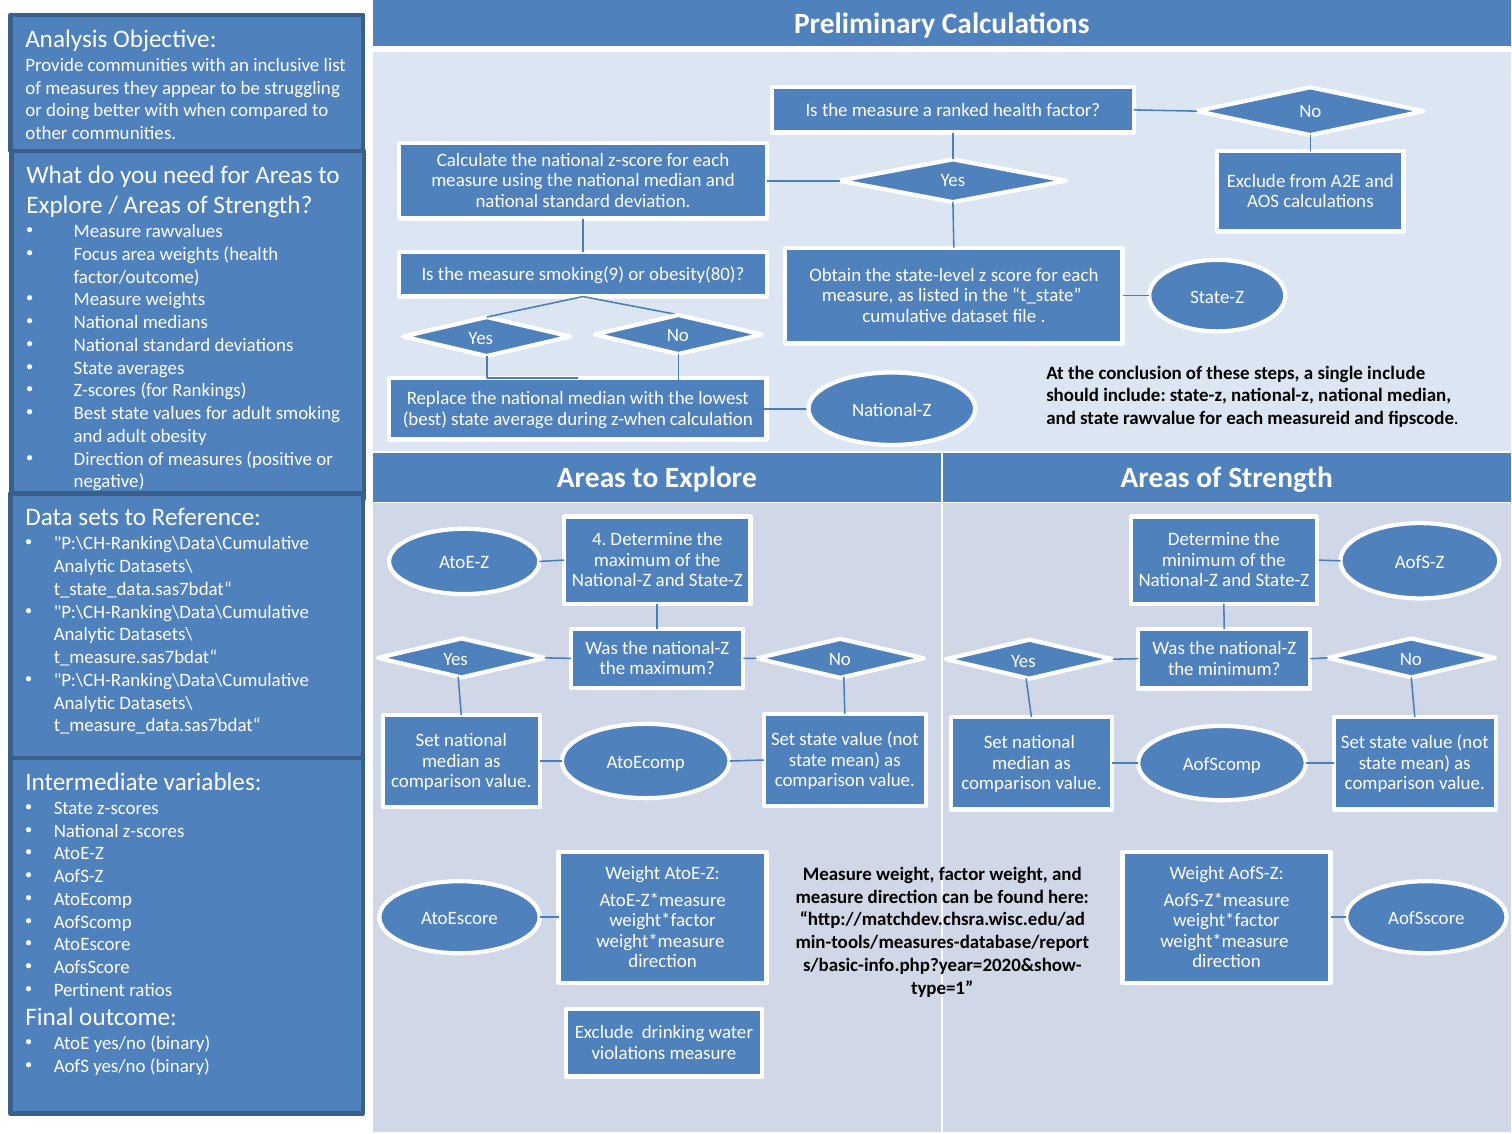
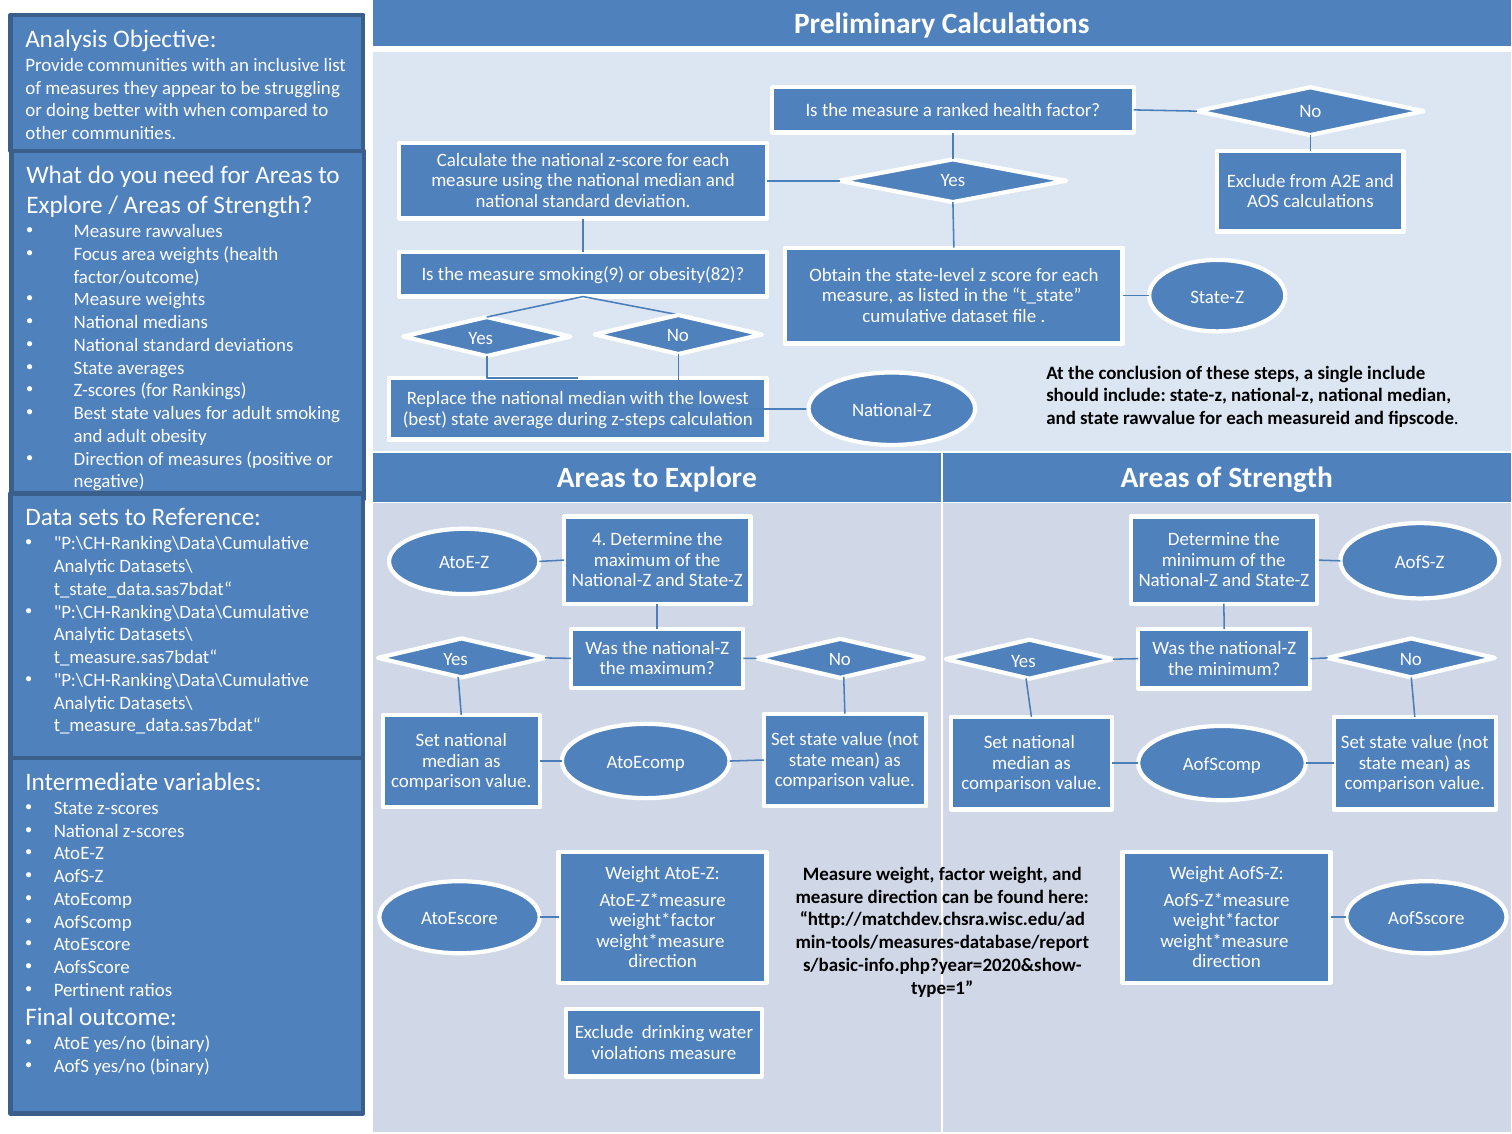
obesity(80: obesity(80 -> obesity(82 (697, 274)
z-when: z-when -> z-steps (638, 419)
